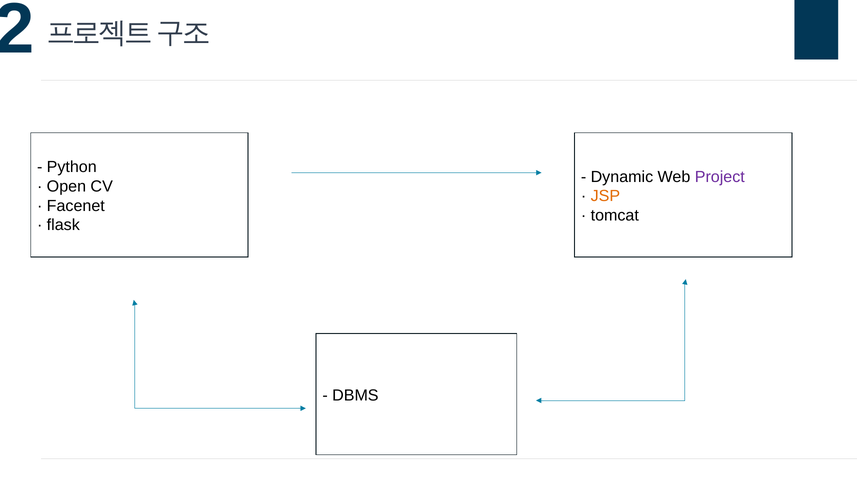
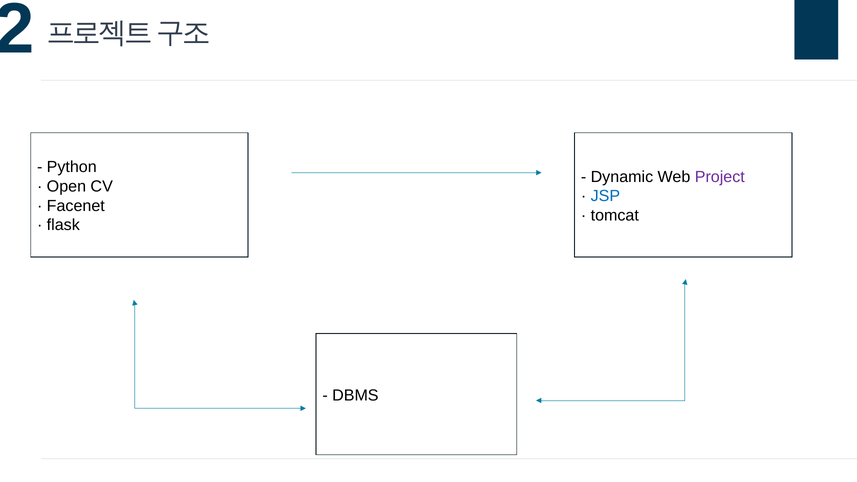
JSP colour: orange -> blue (605, 196)
